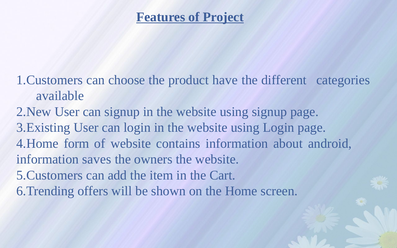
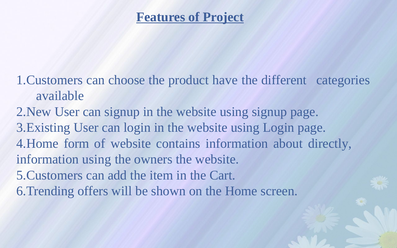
android: android -> directly (330, 143)
information saves: saves -> using (97, 159)
